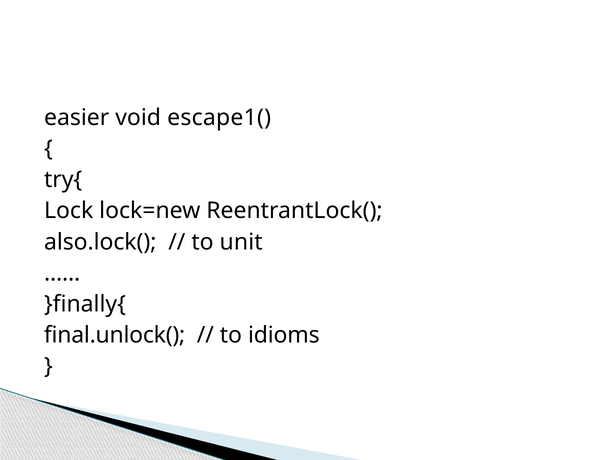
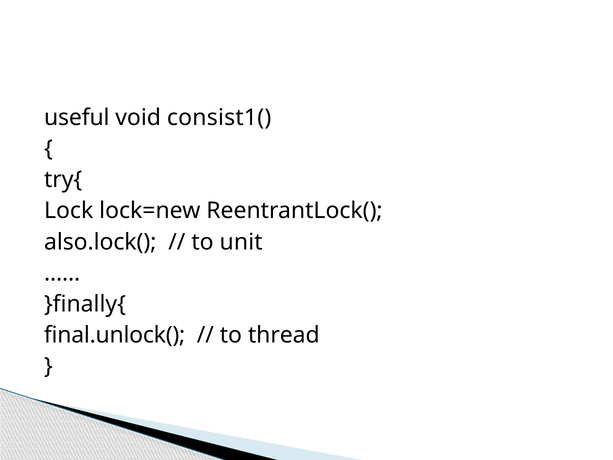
easier: easier -> useful (77, 118)
escape1(: escape1( -> consist1( (219, 118)
idioms: idioms -> thread (284, 335)
